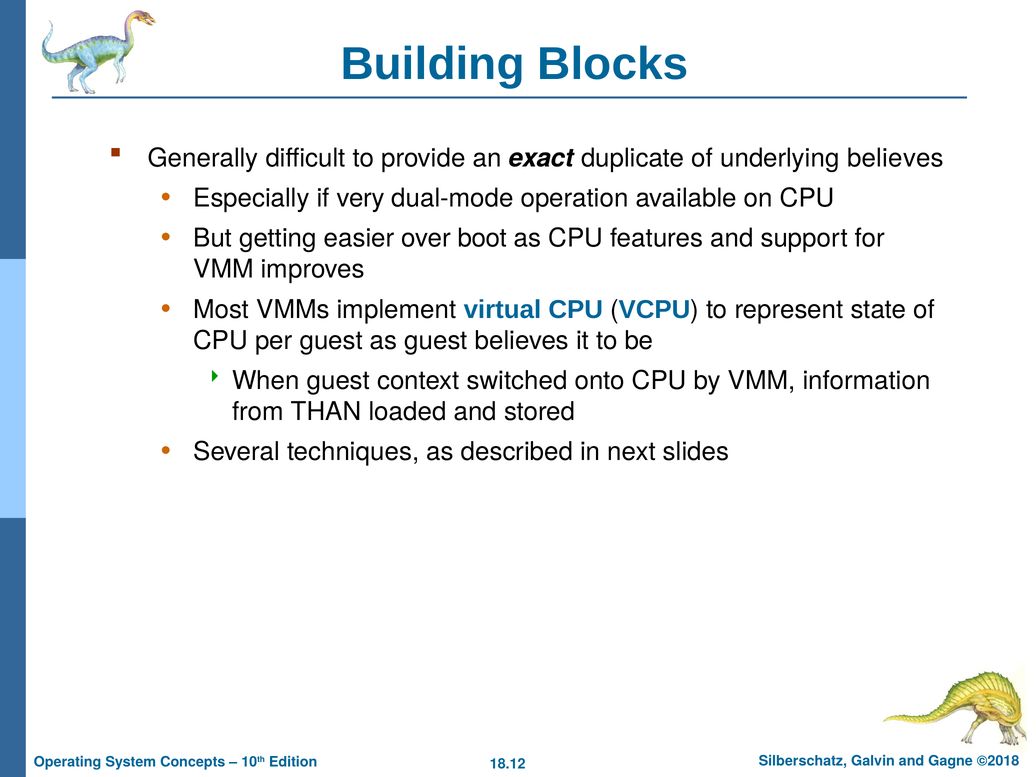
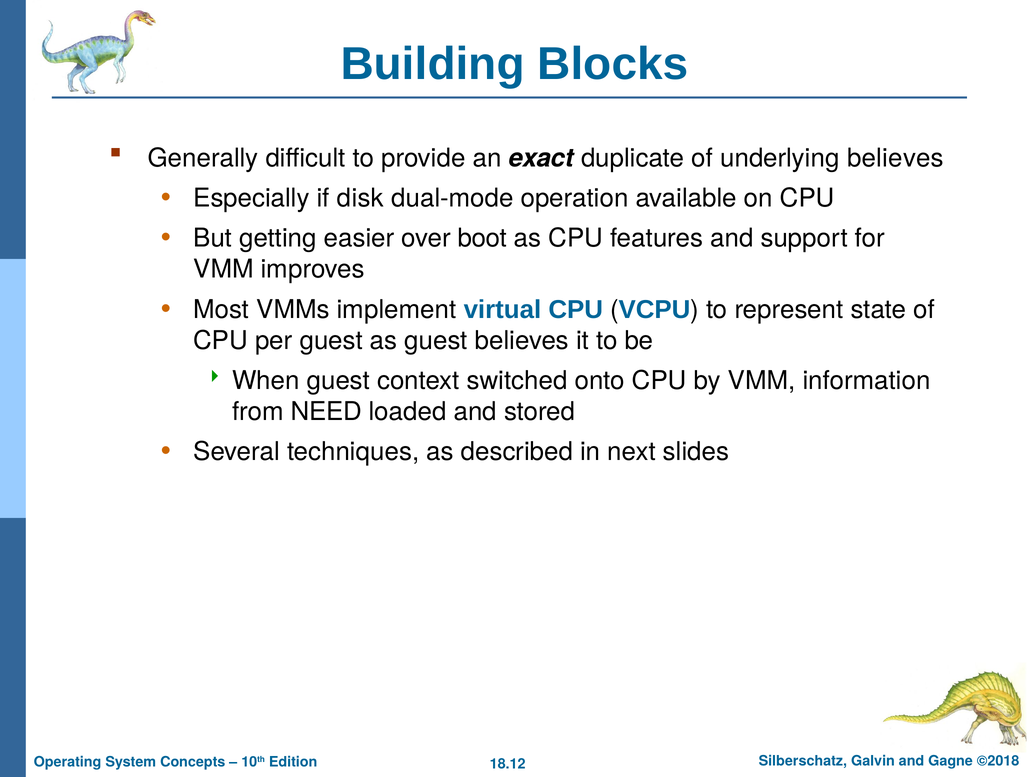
very: very -> disk (360, 198)
THAN: THAN -> NEED (326, 412)
